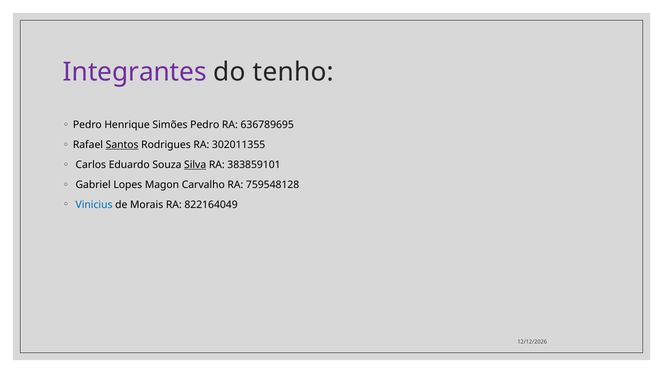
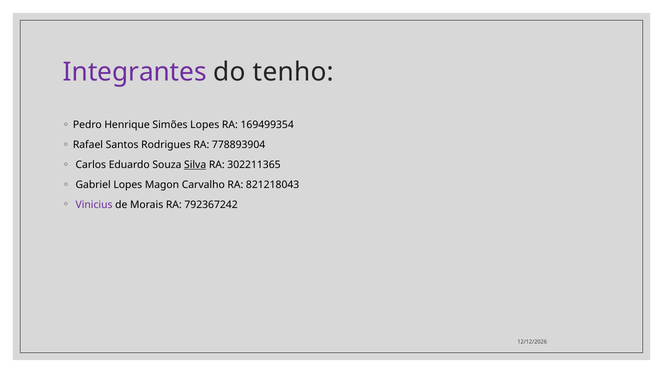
Simões Pedro: Pedro -> Lopes (205, 125)
636789695: 636789695 -> 169499354 (267, 125)
Santos underline: present -> none (122, 145)
302011355: 302011355 -> 778893904 (239, 145)
383859101: 383859101 -> 302211365 (254, 165)
759548128: 759548128 -> 821218043 (273, 185)
Vinicius colour: blue -> purple (94, 205)
822164049: 822164049 -> 792367242 (211, 205)
